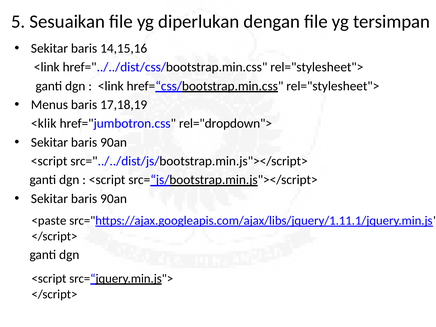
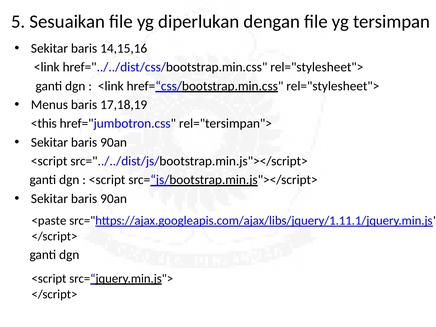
<klik: <klik -> <this (44, 124)
rel="dropdown">: rel="dropdown"> -> rel="tersimpan"> (225, 124)
